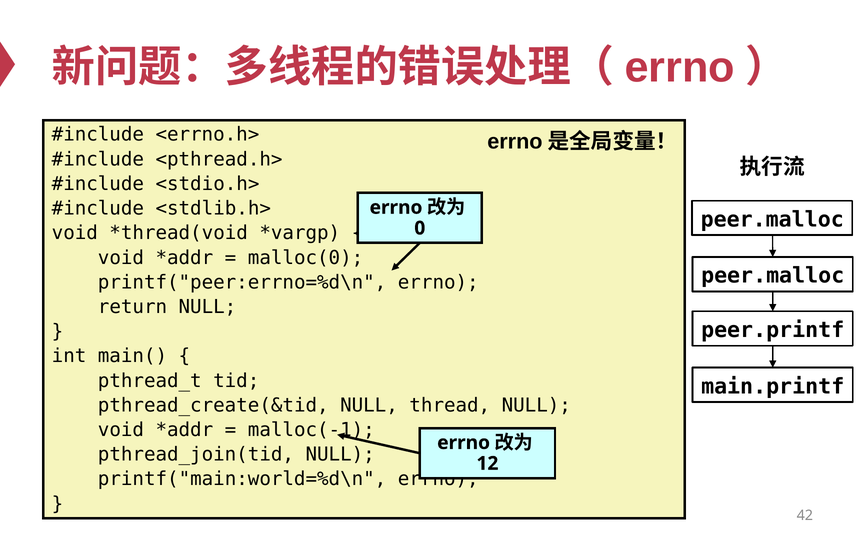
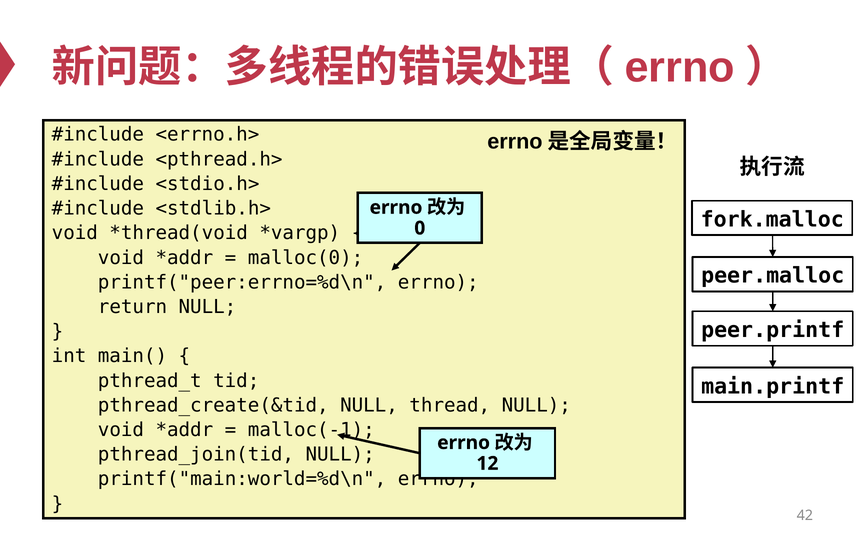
peer.malloc: peer.malloc -> fork.malloc (772, 219)
